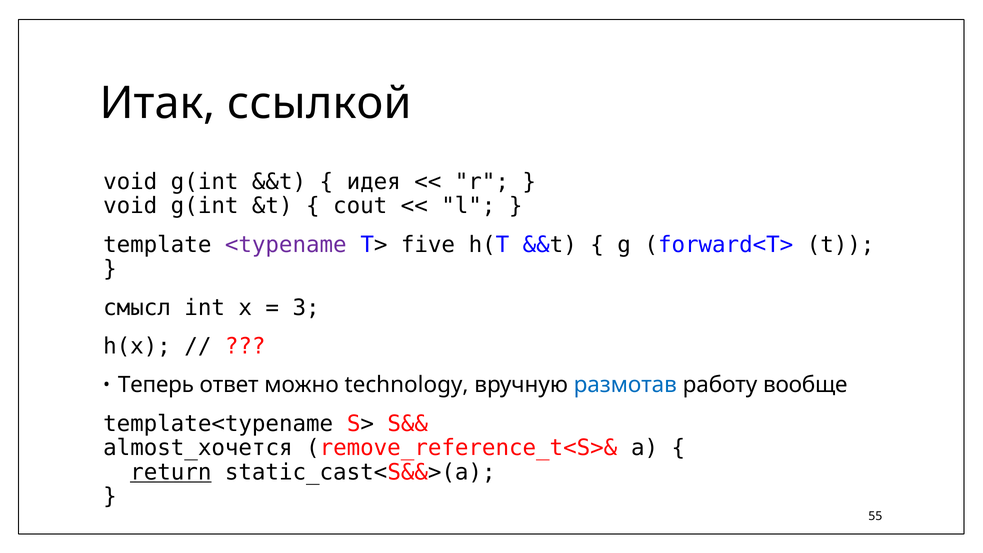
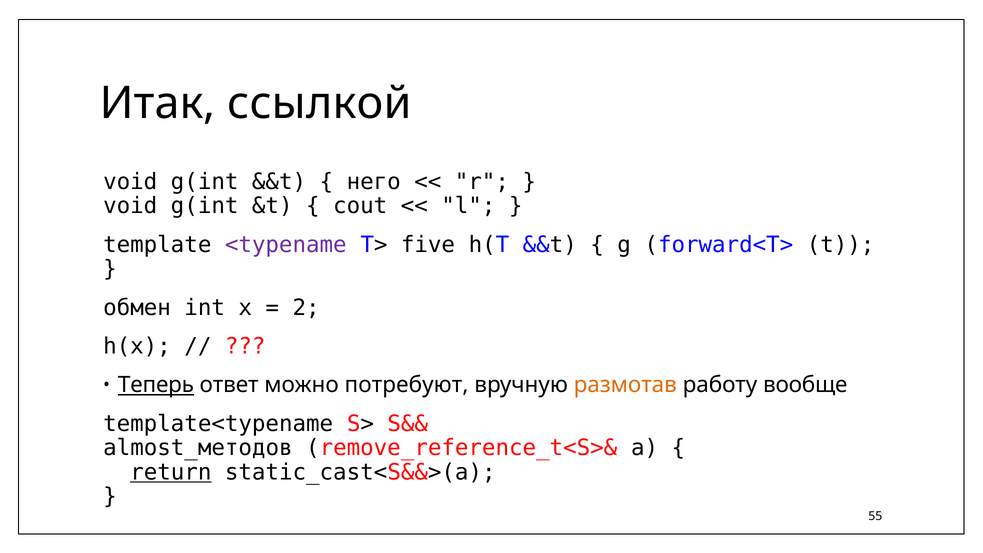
идея: идея -> него (374, 182)
смысл: смысл -> обмен (137, 308)
3: 3 -> 2 (306, 308)
Теперь underline: none -> present (156, 385)
technology: technology -> потребуют (406, 385)
размотав colour: blue -> orange (625, 385)
almost_хочется: almost_хочется -> almost_методов (198, 448)
